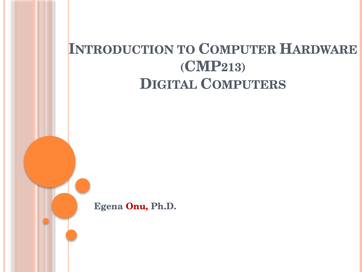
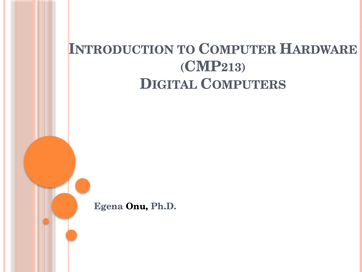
Onu colour: red -> black (137, 206)
